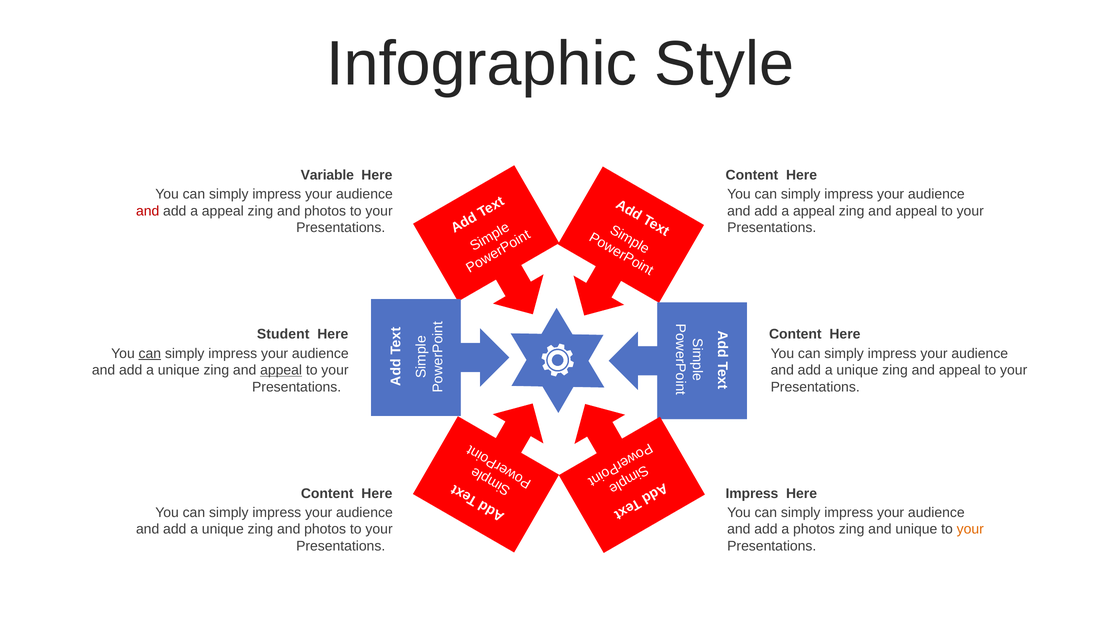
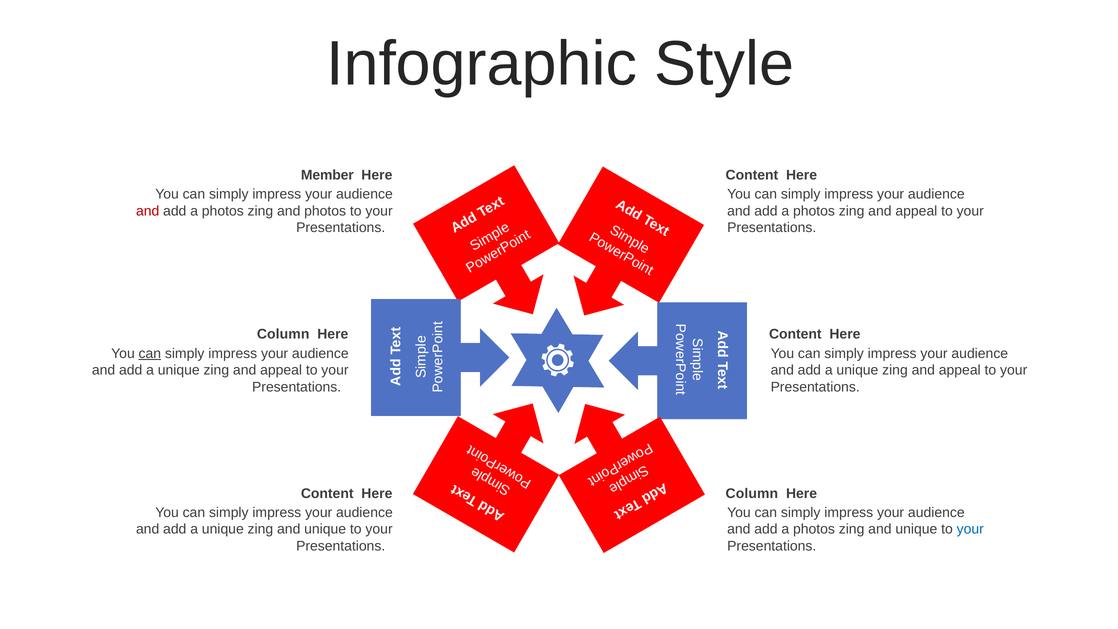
Variable: Variable -> Member (327, 175)
appeal: appeal -> photos (223, 211)
appeal: appeal -> photos (814, 211)
Student: Student -> Column (283, 334)
appeal underline: present -> none (281, 370)
Impress: Impress -> Column (752, 493)
unique zing and photos: photos -> unique (325, 529)
your colour: orange -> blue (970, 529)
